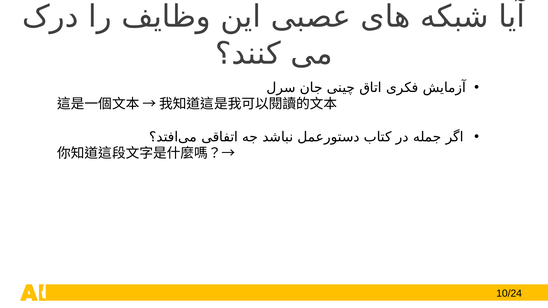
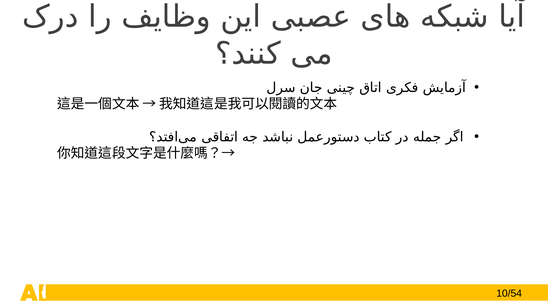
10/24: 10/24 -> 10/54 (509, 294)
